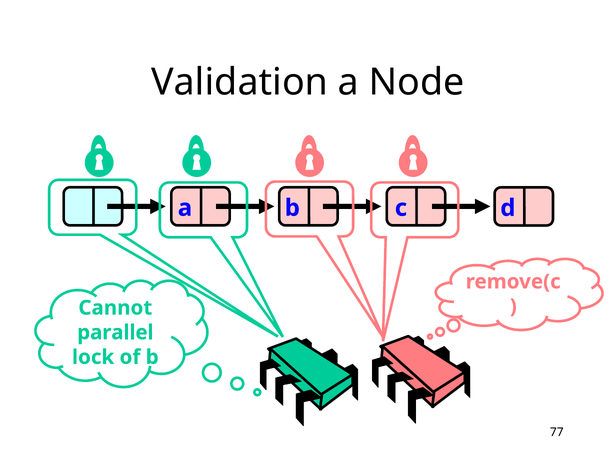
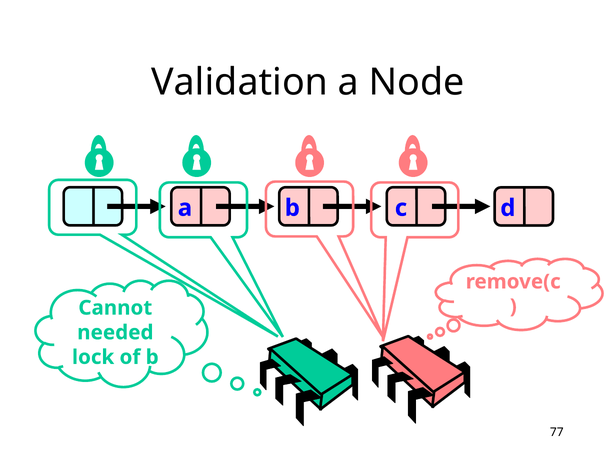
parallel: parallel -> needed (115, 333)
